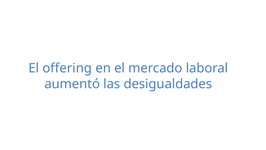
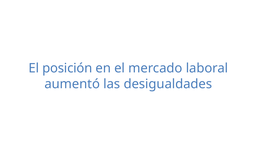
offering: offering -> posición (67, 68)
